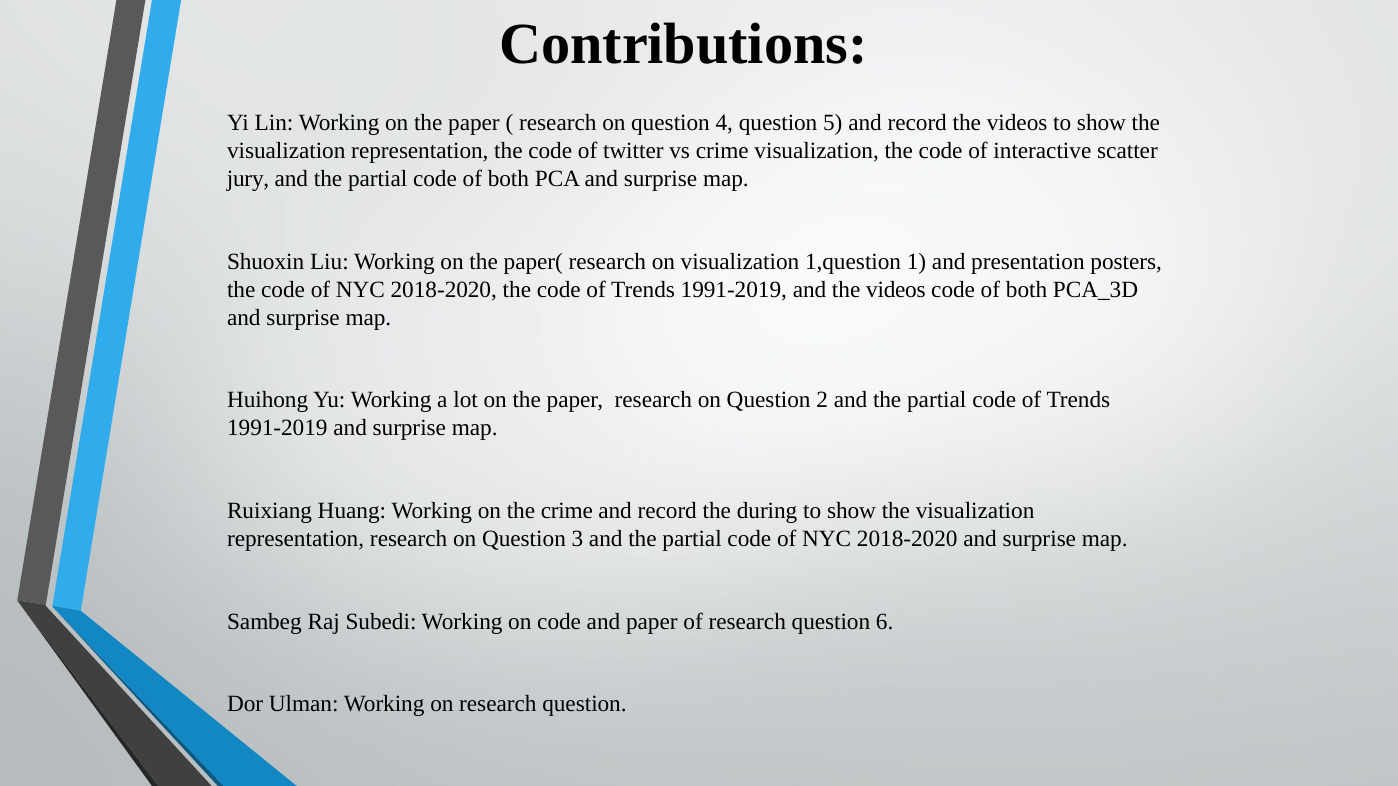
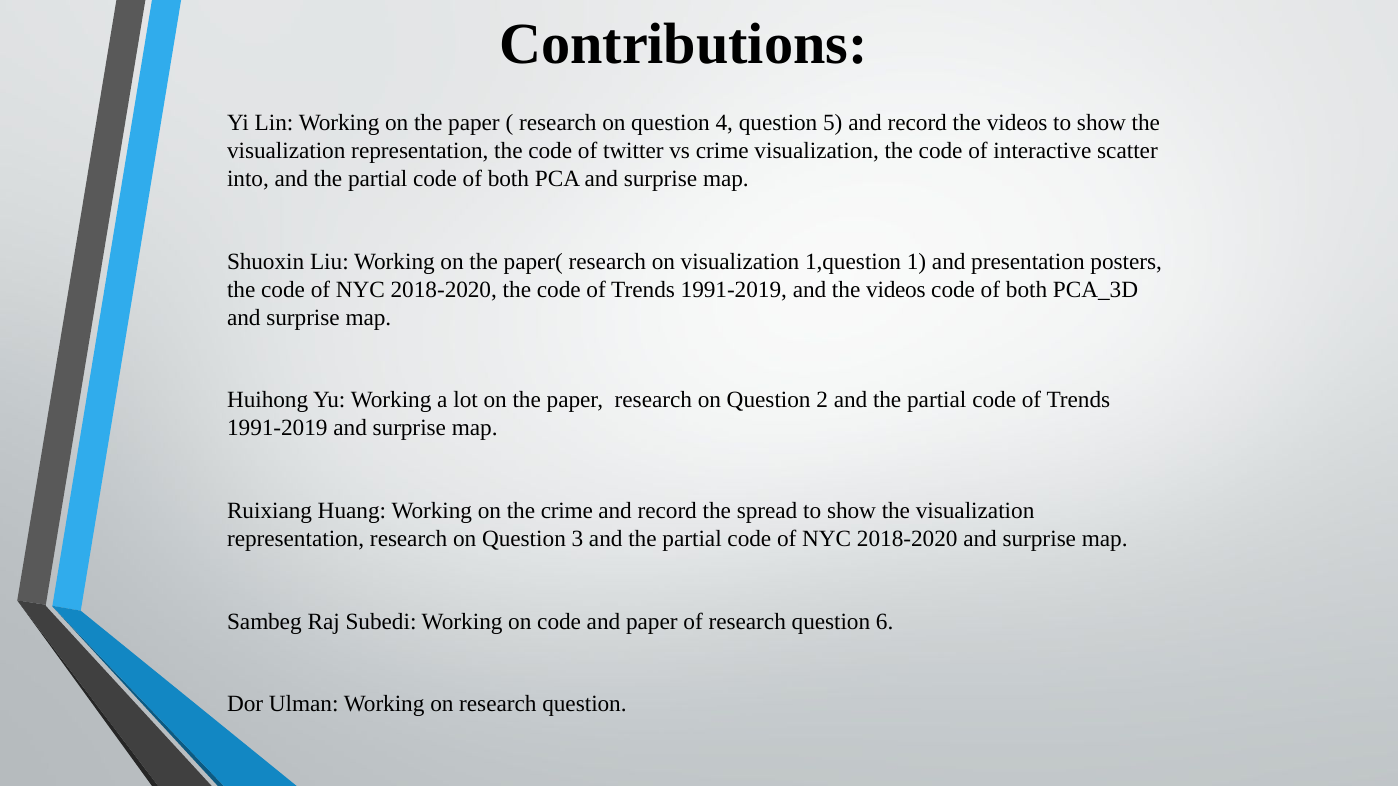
jury: jury -> into (248, 179)
during: during -> spread (767, 511)
